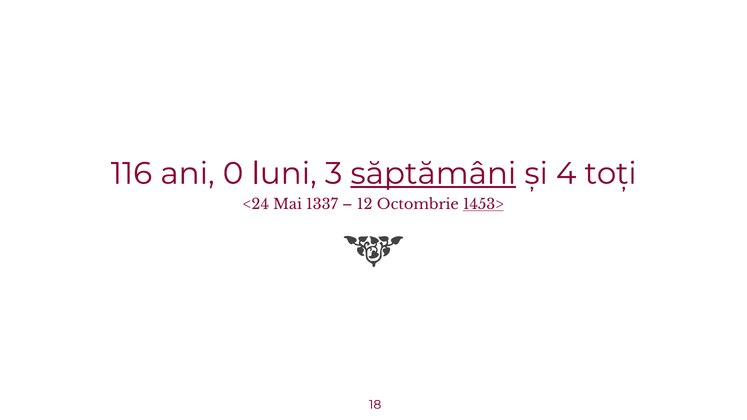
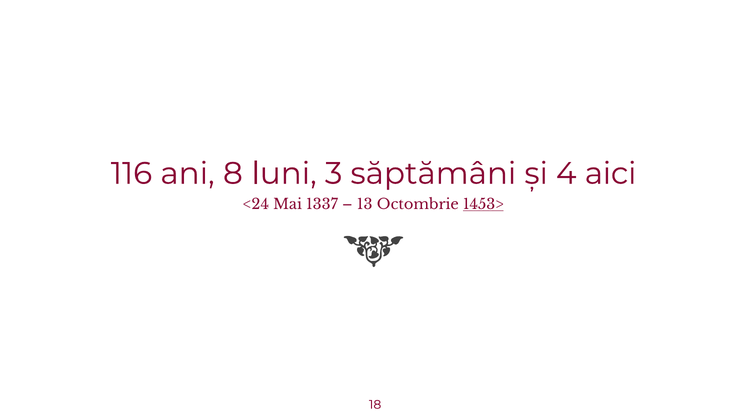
0: 0 -> 8 (233, 174)
săptămâni underline: present -> none (433, 174)
toți: toți -> aici (611, 174)
12: 12 -> 13 (365, 205)
